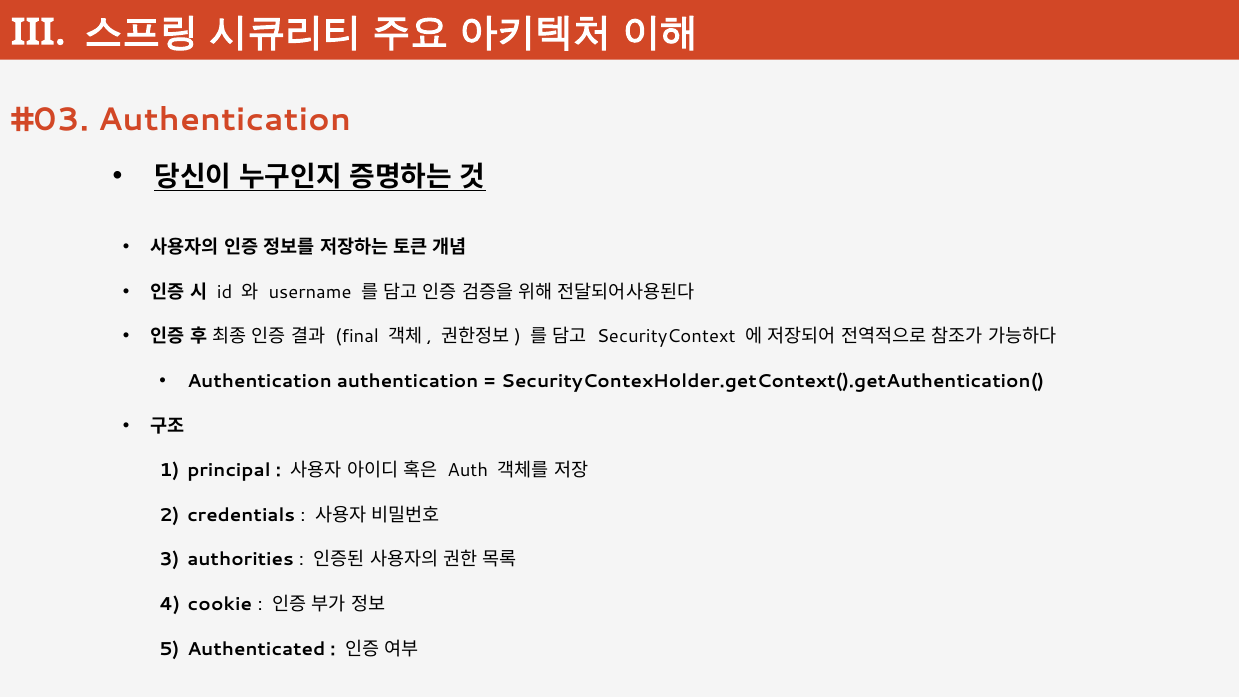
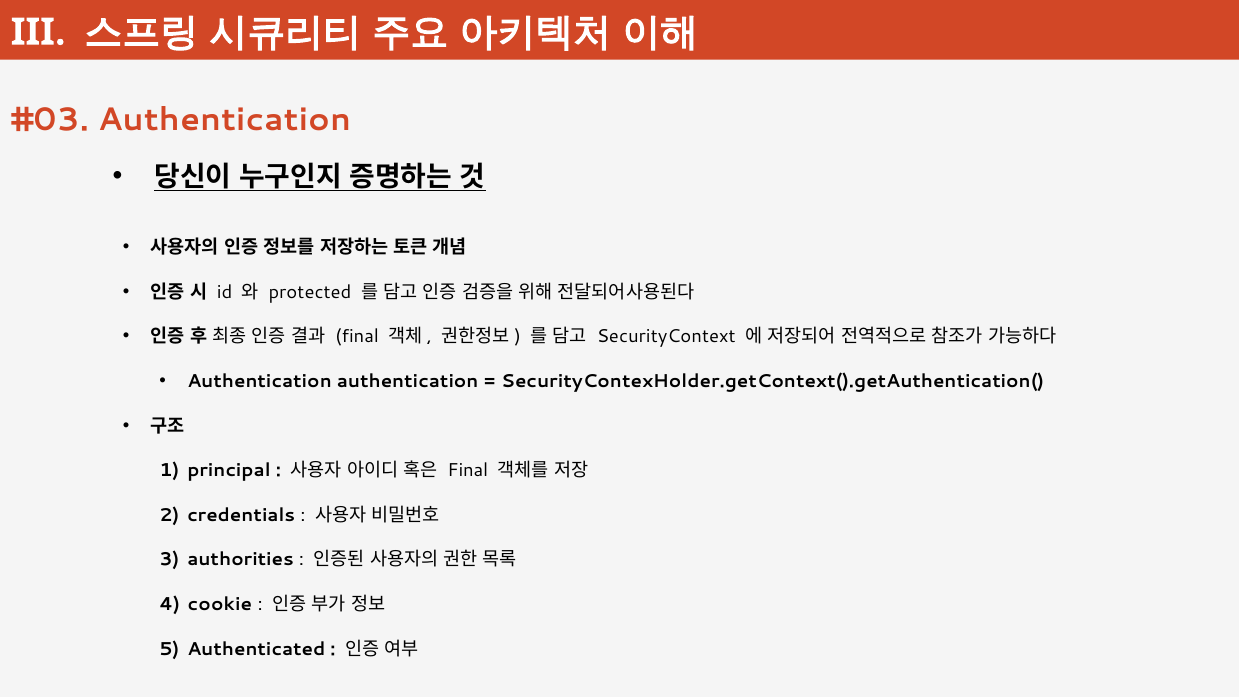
username: username -> protected (310, 292)
Auth: Auth -> Final (468, 471)
